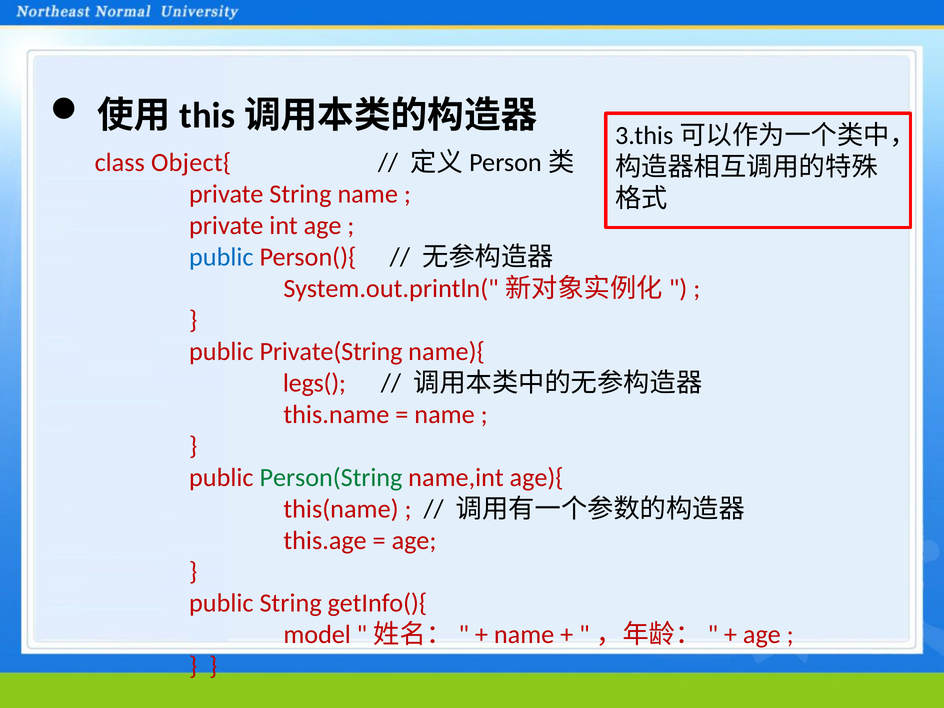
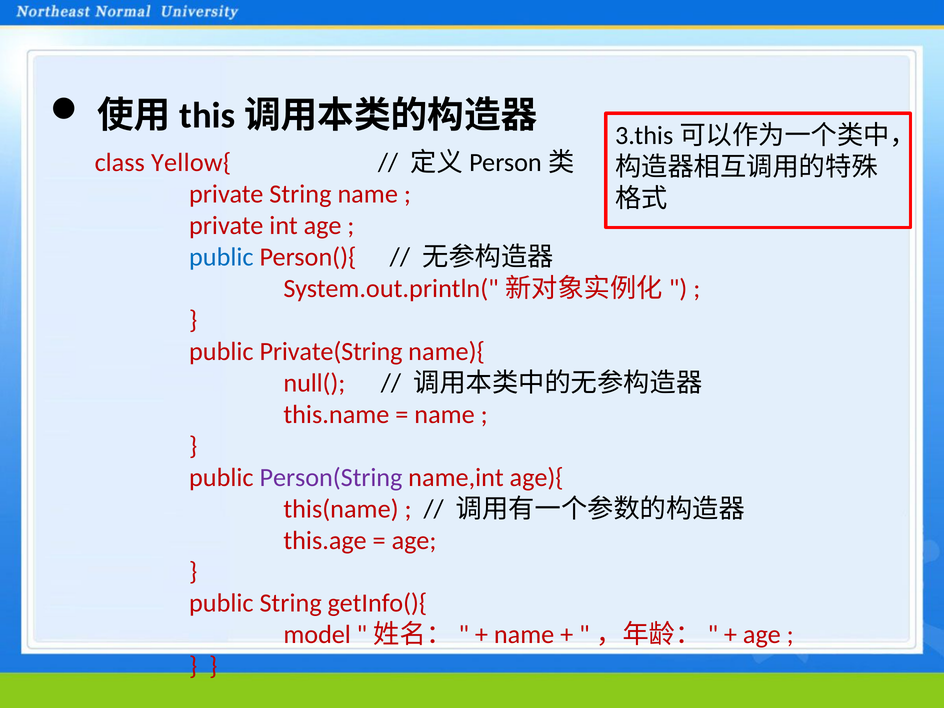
Object{: Object{ -> Yellow{ (191, 163)
legs(: legs( -> null( (314, 383)
Person(String colour: green -> purple (331, 477)
